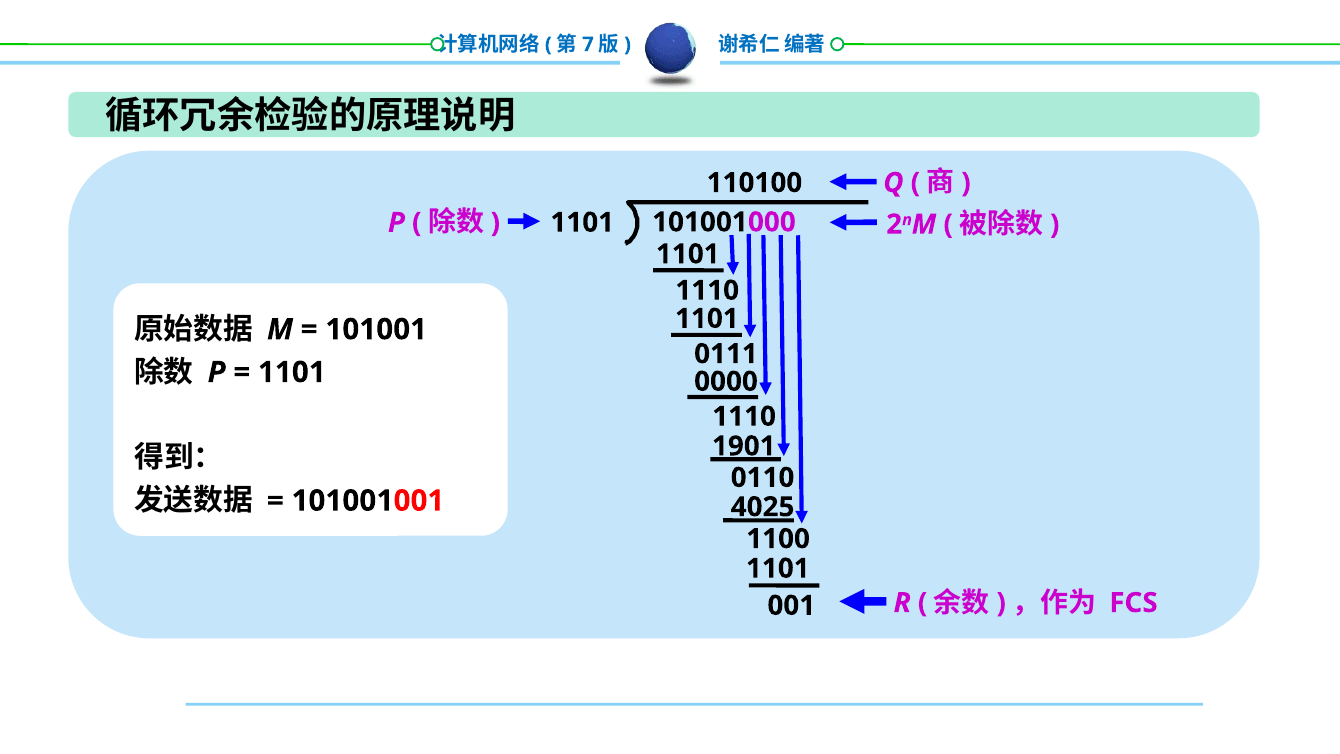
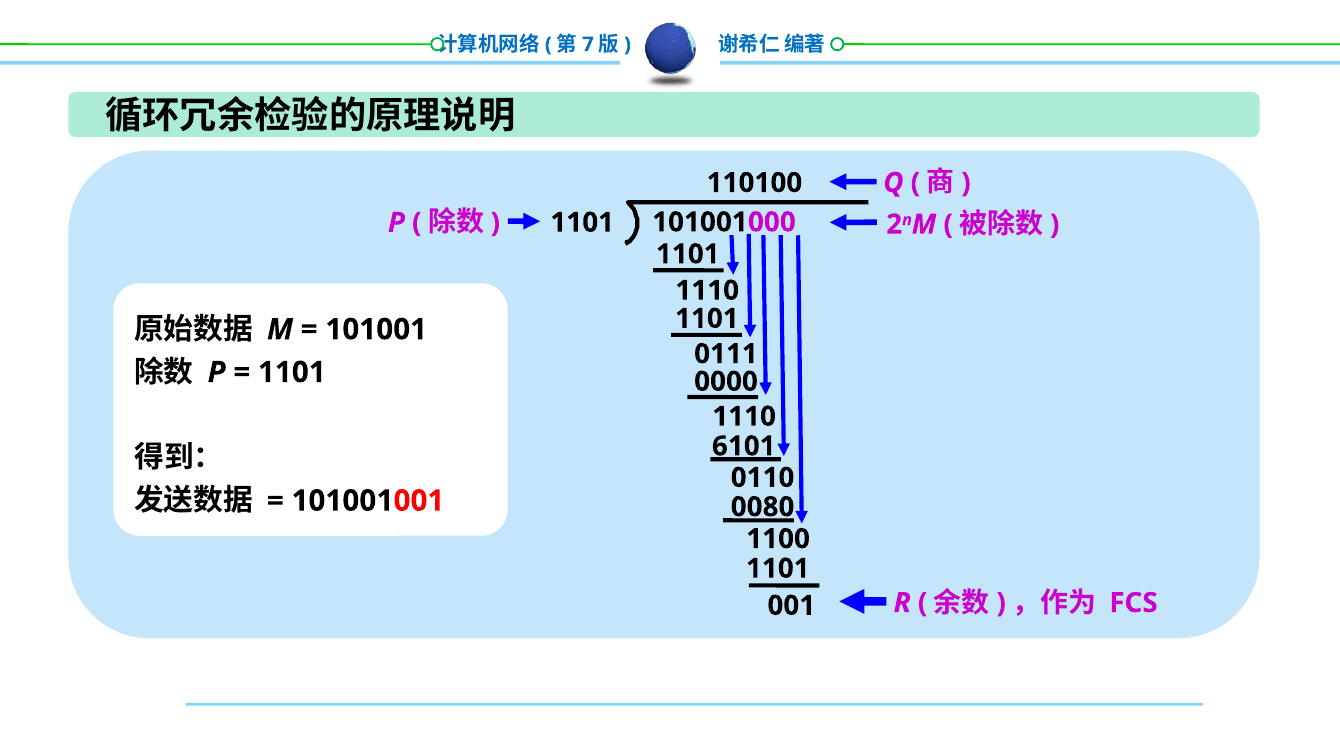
1901: 1901 -> 6101 (744, 446)
4025: 4025 -> 0080 (763, 507)
